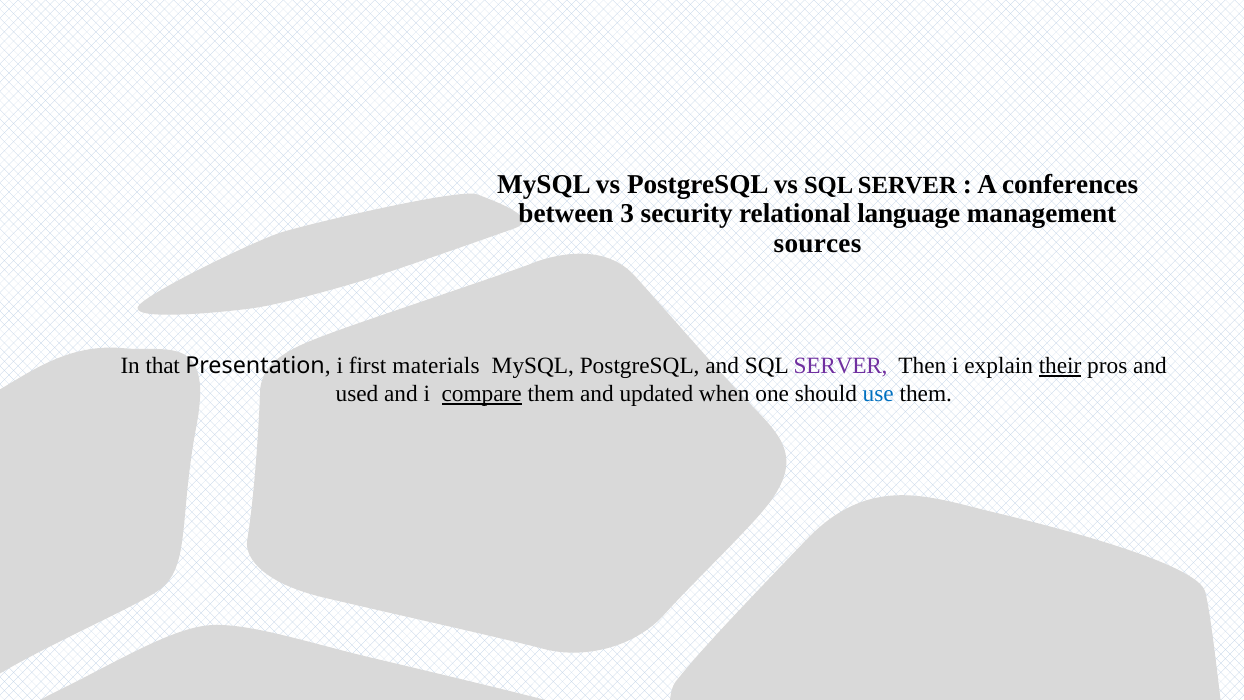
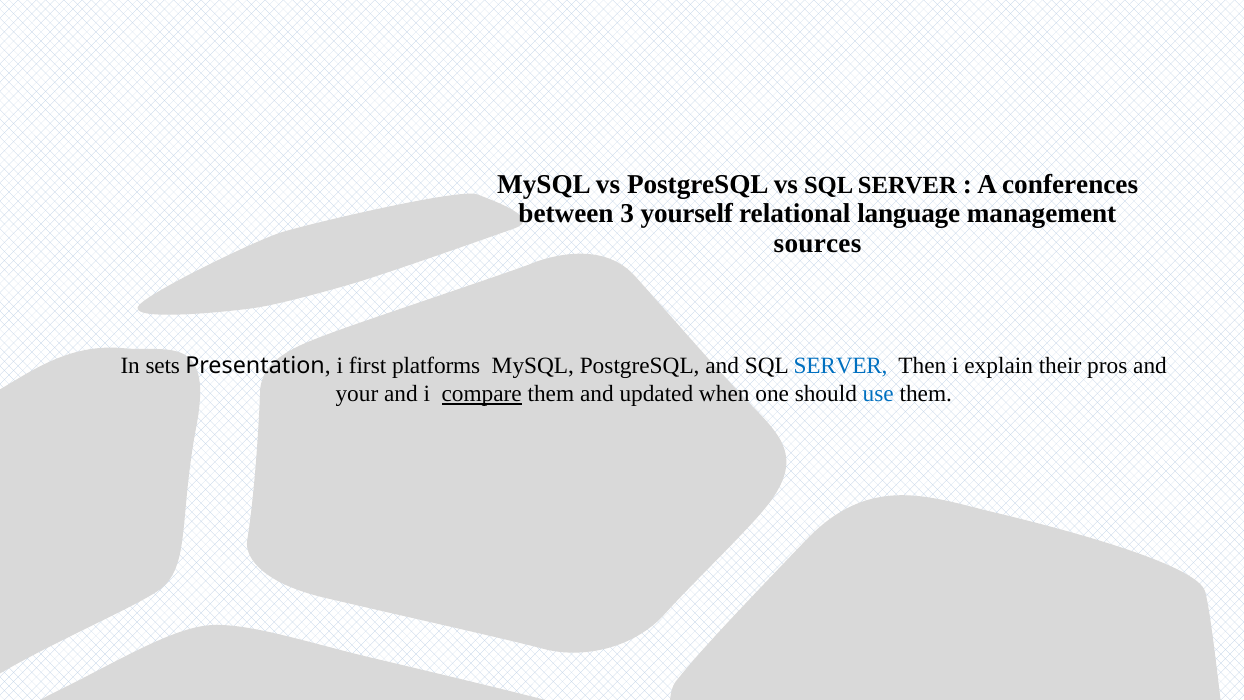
security: security -> yourself (687, 214)
that: that -> sets (163, 366)
materials: materials -> platforms (436, 366)
SERVER colour: purple -> blue (841, 366)
their underline: present -> none (1060, 366)
used: used -> your (357, 394)
